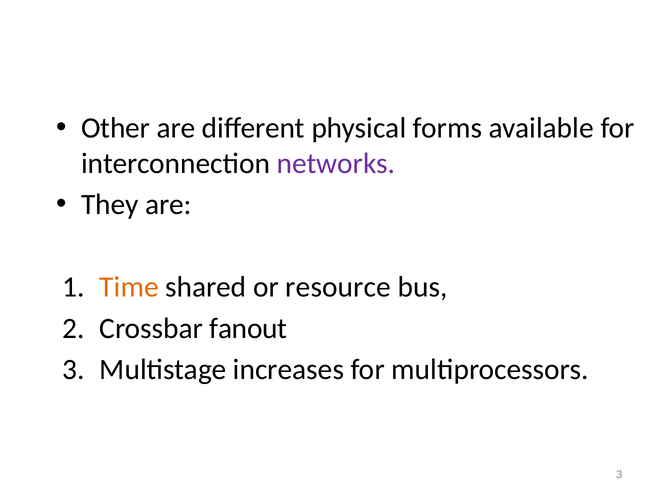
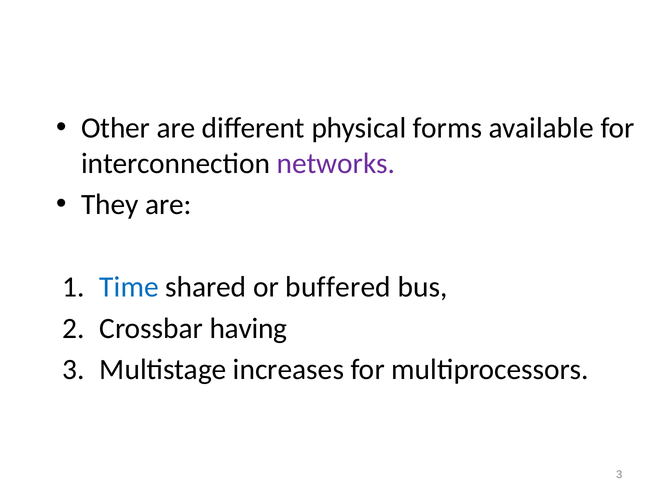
Time colour: orange -> blue (129, 287)
resource: resource -> buffered (338, 287)
fanout: fanout -> having (248, 328)
